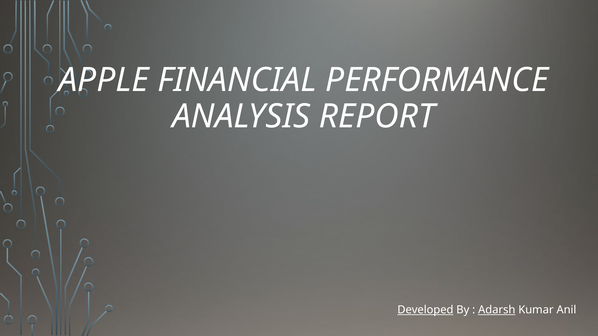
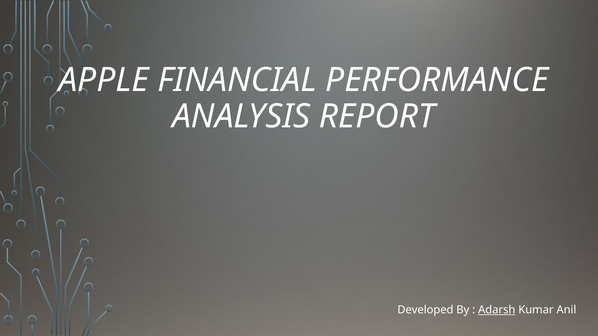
Developed underline: present -> none (425, 310)
